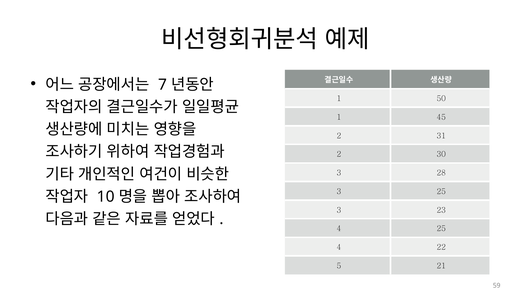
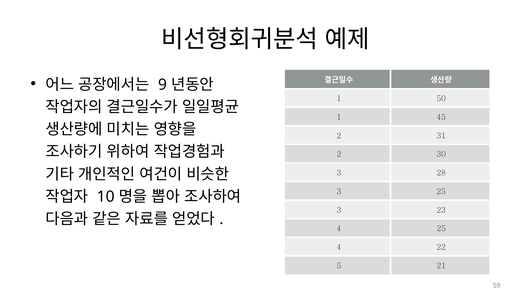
7: 7 -> 9 (163, 84)
